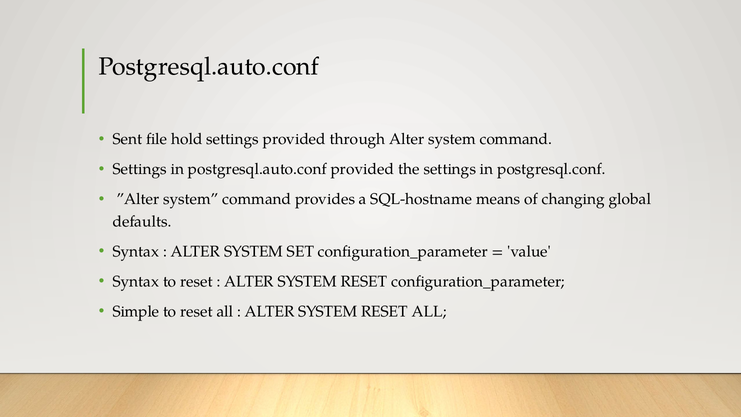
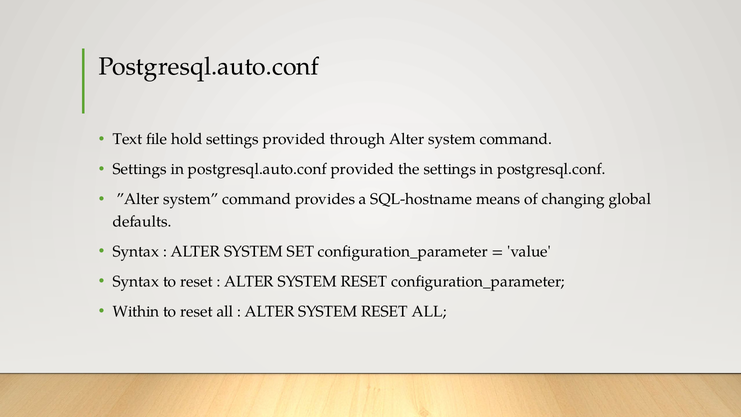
Sent: Sent -> Text (127, 139)
Simple: Simple -> Within (136, 311)
